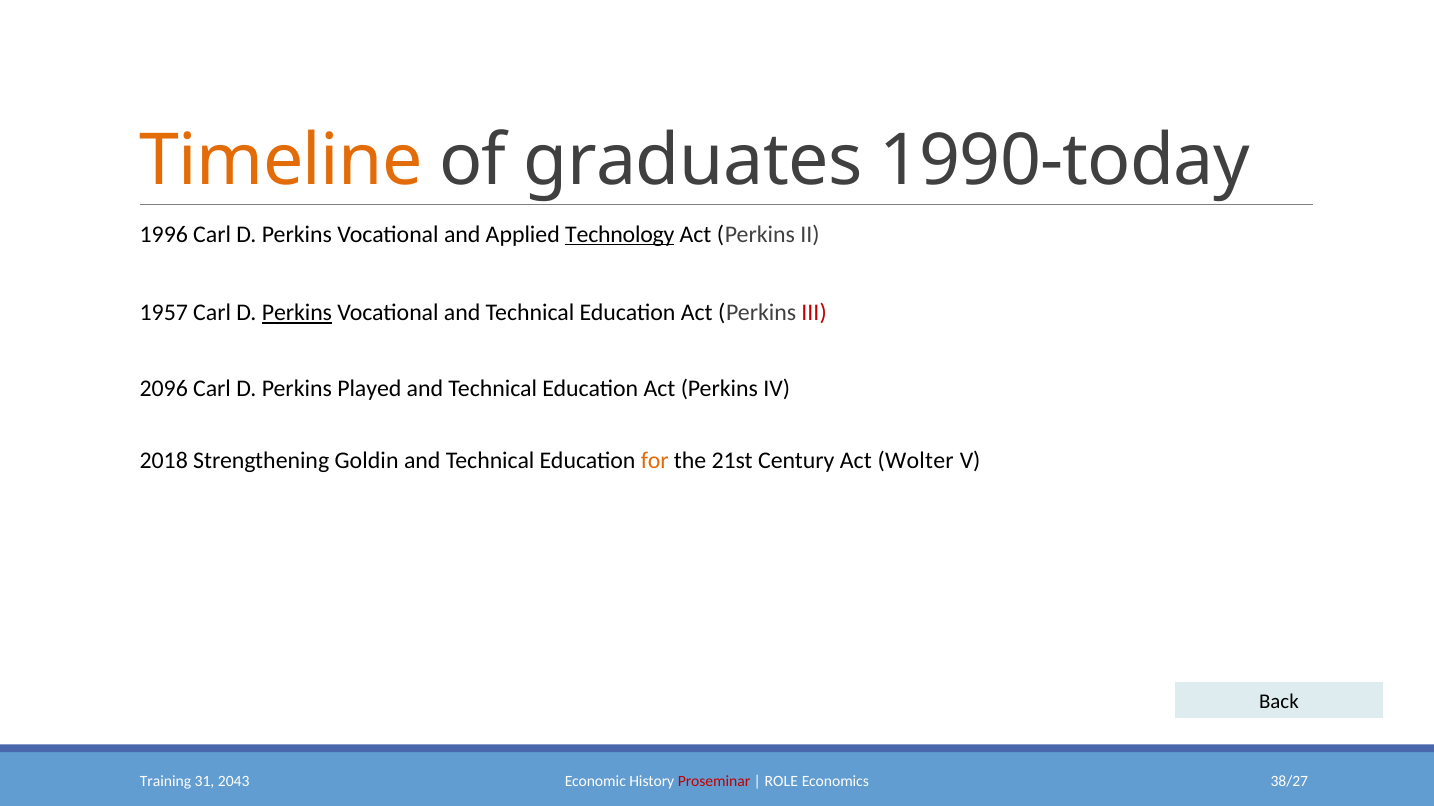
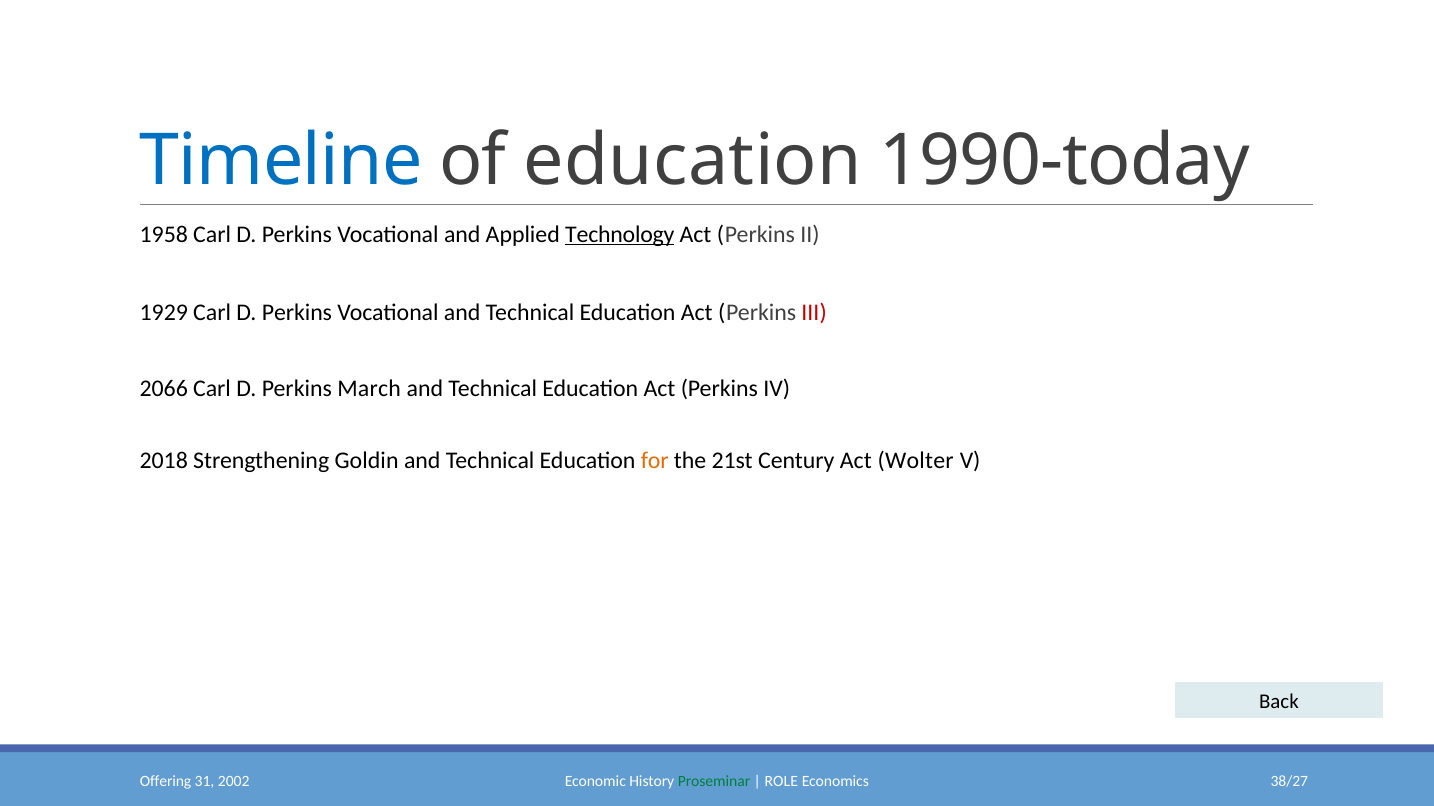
Timeline colour: orange -> blue (281, 161)
of graduates: graduates -> education (693, 161)
1996: 1996 -> 1958 (164, 235)
1957: 1957 -> 1929 (164, 313)
Perkins underline: present -> none (297, 313)
2096: 2096 -> 2066 (164, 388)
Played: Played -> March (369, 388)
Training: Training -> Offering (166, 782)
2043: 2043 -> 2002 (234, 782)
Proseminar colour: red -> green (714, 782)
